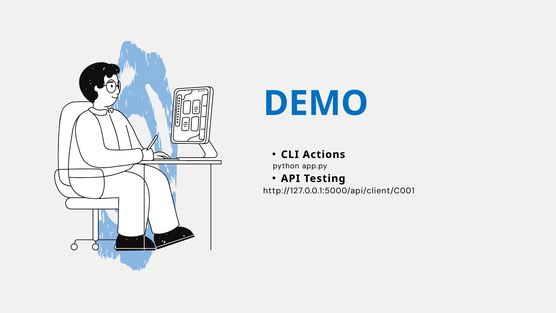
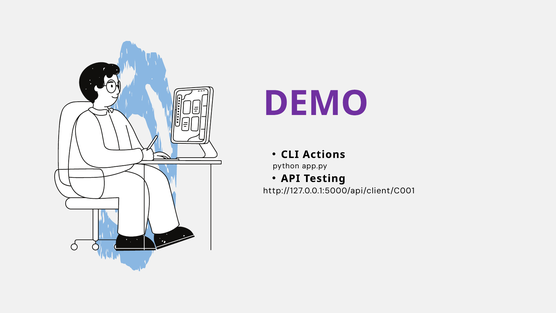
DEMO colour: blue -> purple (316, 103)
